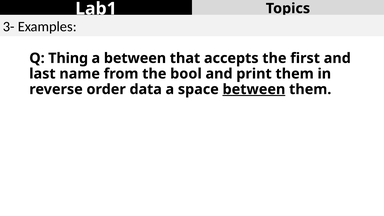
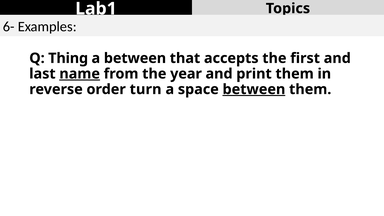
3-: 3- -> 6- (9, 27)
name underline: none -> present (80, 74)
bool: bool -> year (186, 74)
data: data -> turn (146, 89)
